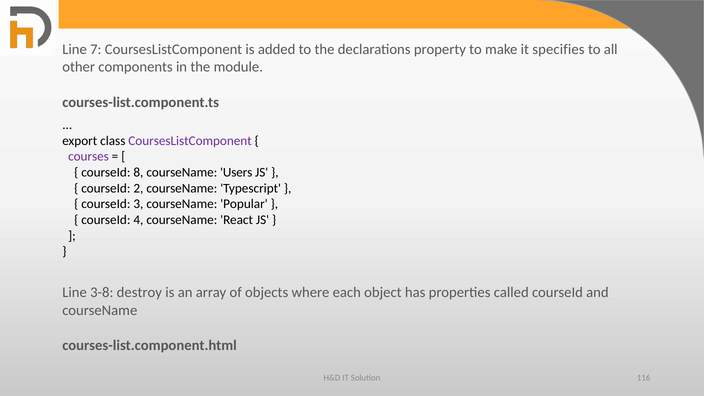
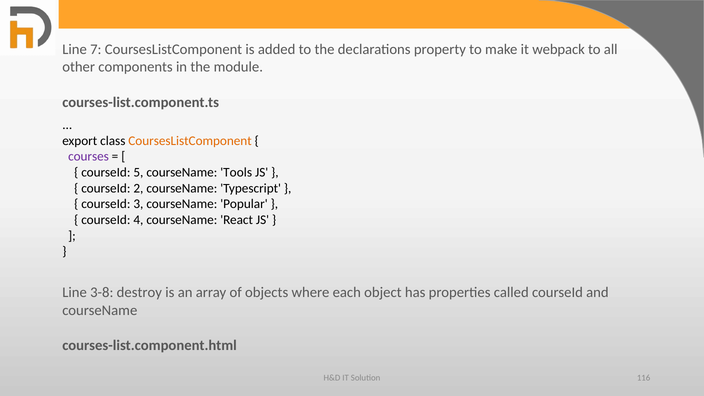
specifies: specifies -> webpack (559, 49)
CoursesListComponent colour: purple -> orange (190, 141)
8: 8 -> 5 (138, 172)
Users: Users -> Tools (236, 172)
